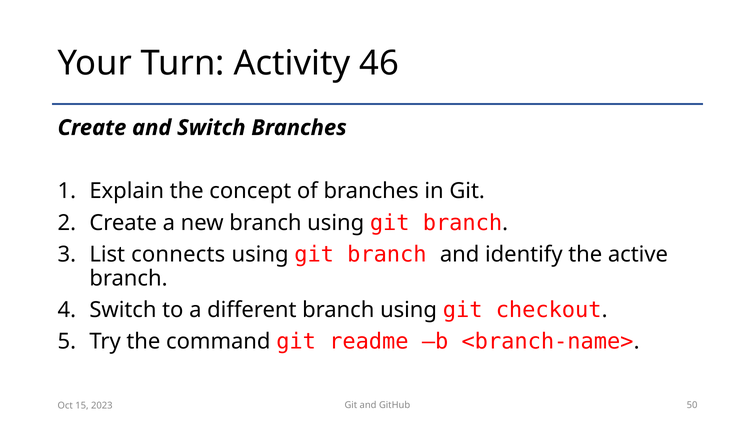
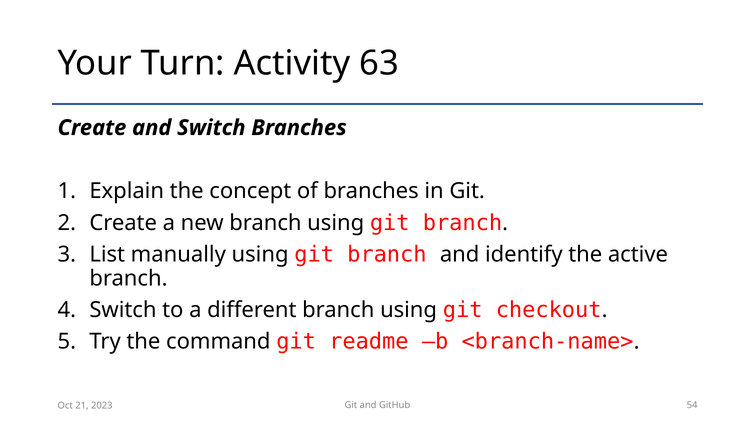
46: 46 -> 63 (379, 63)
connects: connects -> manually (178, 254)
50: 50 -> 54 (692, 405)
15: 15 -> 21 (82, 406)
